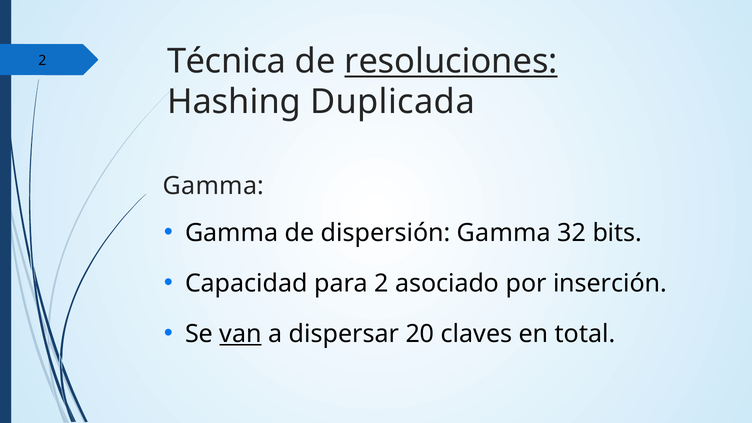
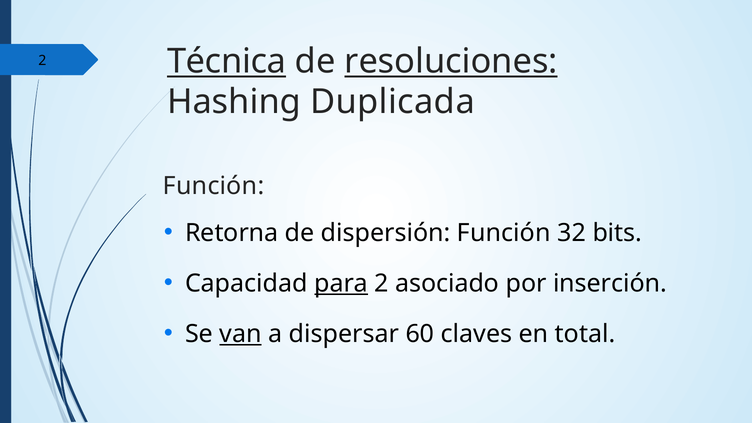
Técnica underline: none -> present (227, 62)
Gamma: Gamma -> Función (214, 186)
Gamma: Gamma -> Retorna (232, 233)
dispersión Gamma: Gamma -> Función (504, 233)
para underline: none -> present (341, 283)
20: 20 -> 60 (420, 334)
